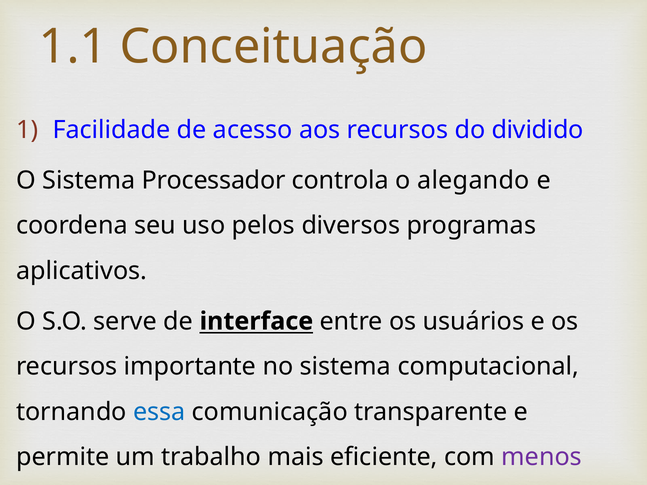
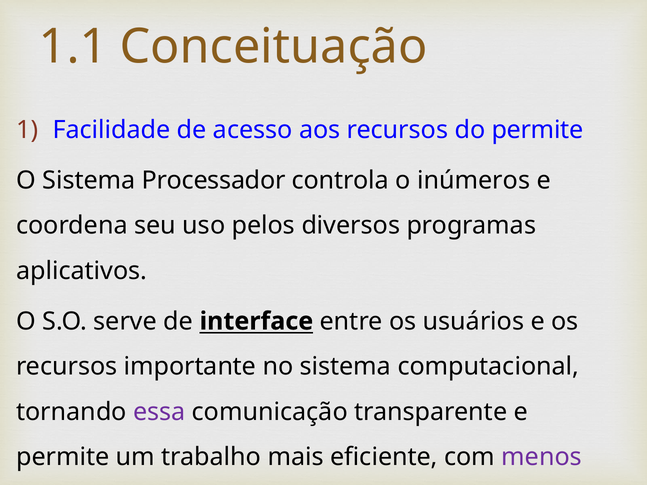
do dividido: dividido -> permite (538, 130)
alegando: alegando -> inúmeros (474, 180)
essa colour: blue -> purple (159, 412)
